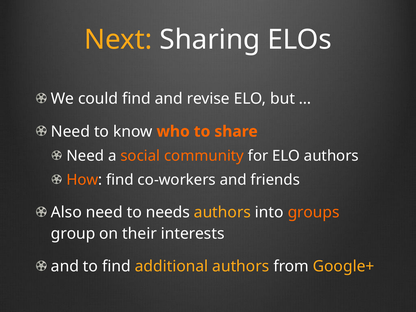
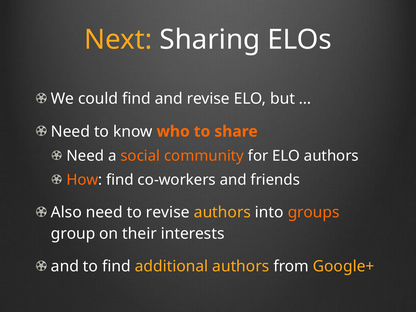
to needs: needs -> revise (168, 212)
